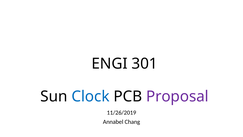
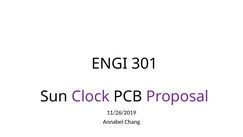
Clock colour: blue -> purple (90, 96)
